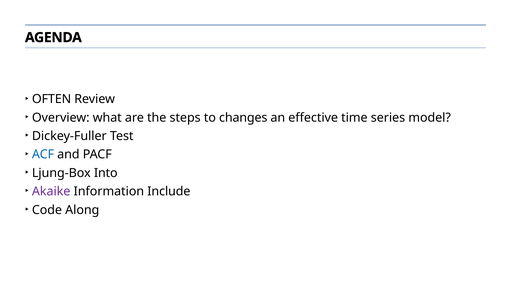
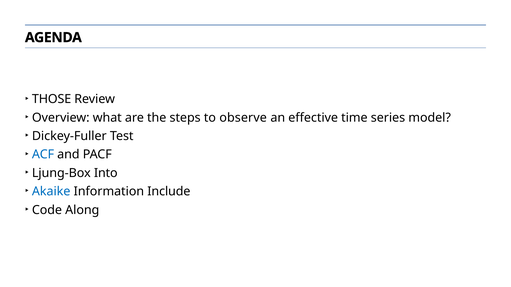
OFTEN: OFTEN -> THOSE (52, 99)
changes: changes -> observe (243, 118)
Akaike colour: purple -> blue (51, 191)
